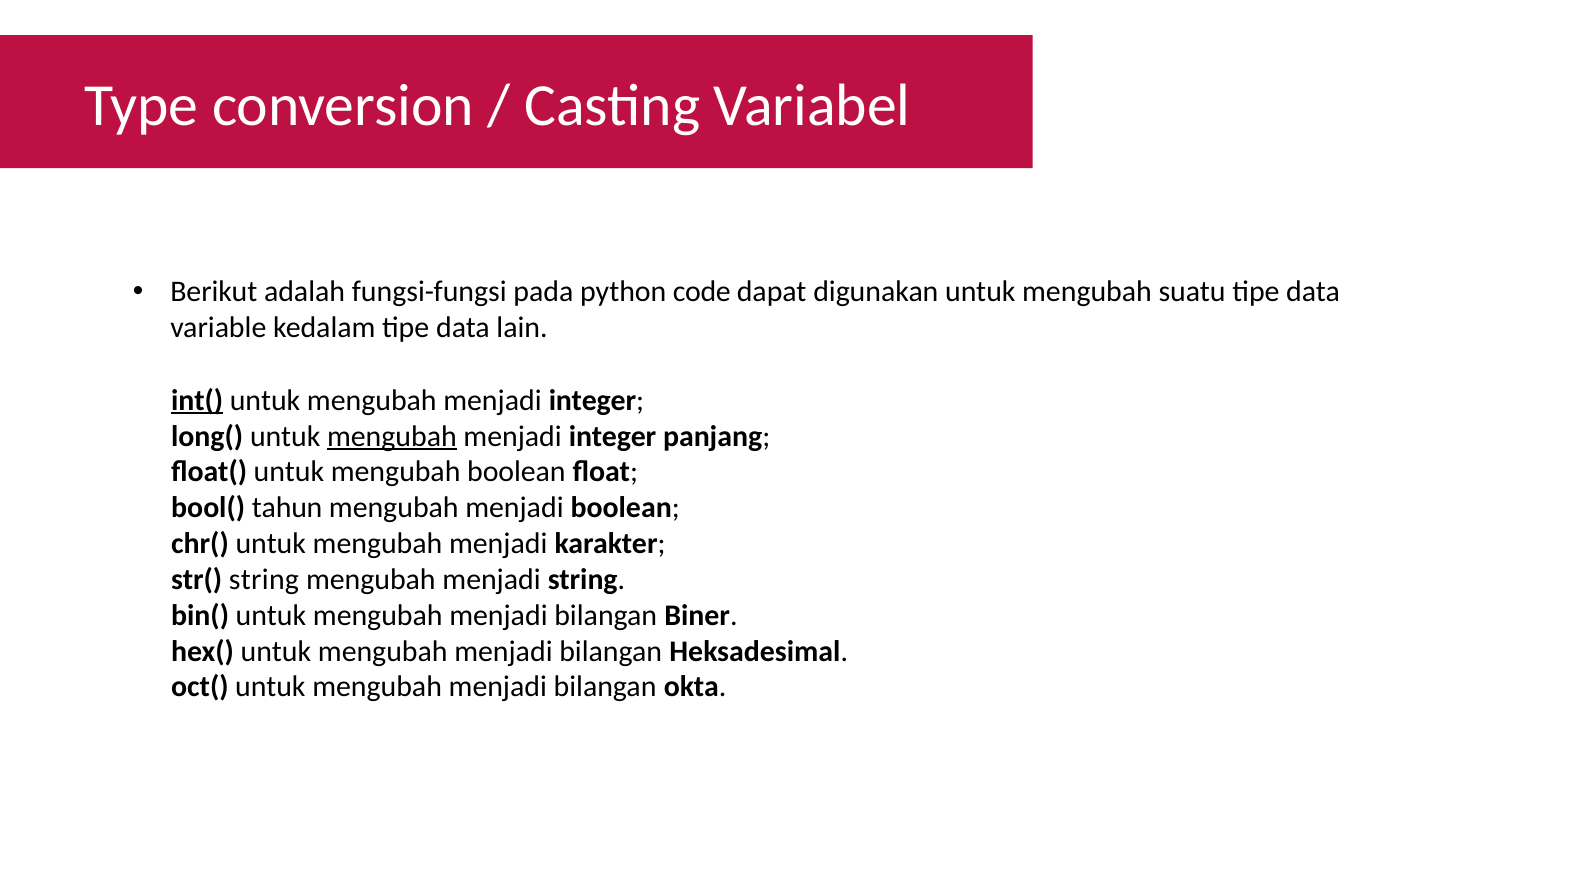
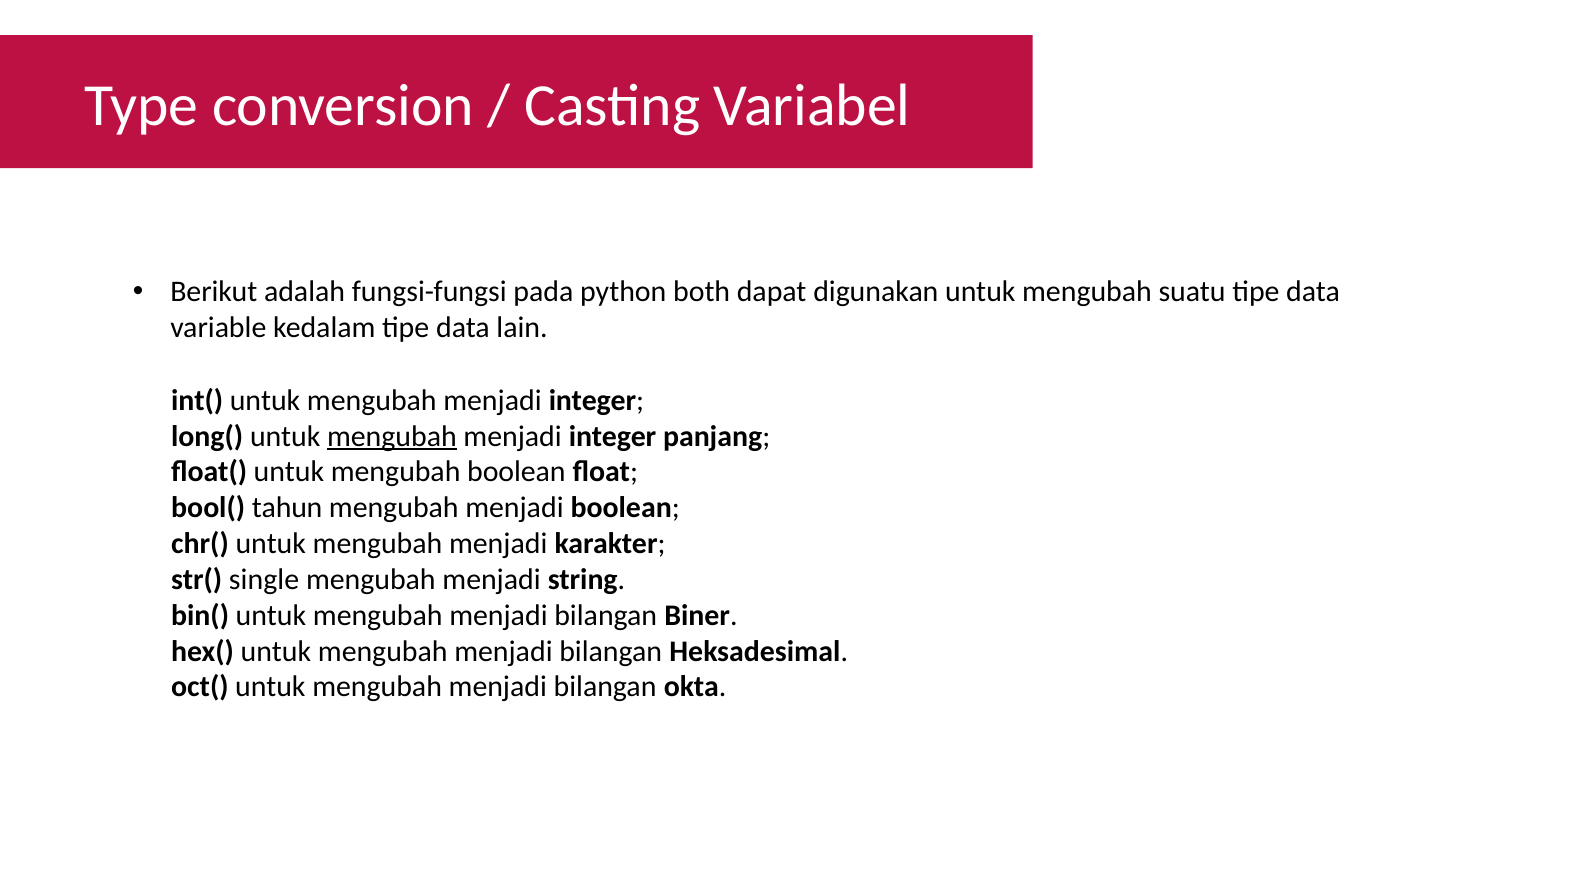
code: code -> both (702, 292)
int( underline: present -> none (197, 400)
str( string: string -> single (264, 580)
